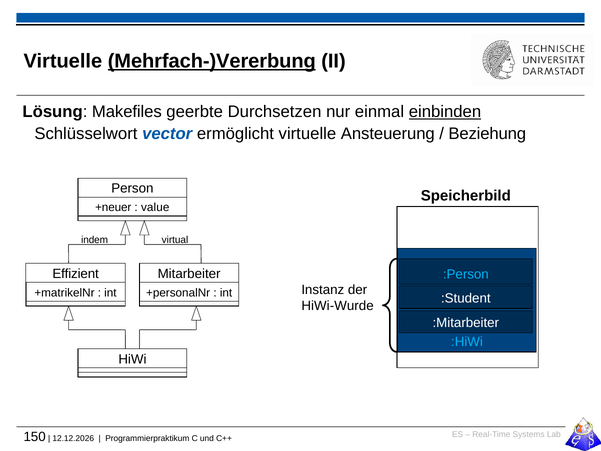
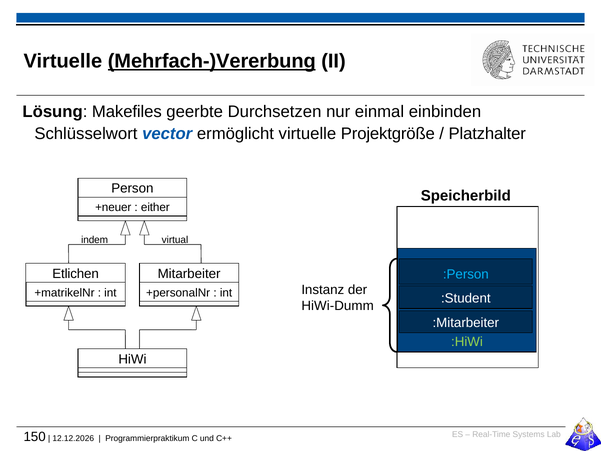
einbinden underline: present -> none (445, 112)
Ansteuerung: Ansteuerung -> Projektgröße (388, 134)
Beziehung: Beziehung -> Platzhalter (487, 134)
value: value -> either (155, 207)
Effizient: Effizient -> Etlichen (76, 274)
HiWi-Wurde: HiWi-Wurde -> HiWi-Dumm (338, 306)
:HiWi colour: light blue -> light green (467, 342)
